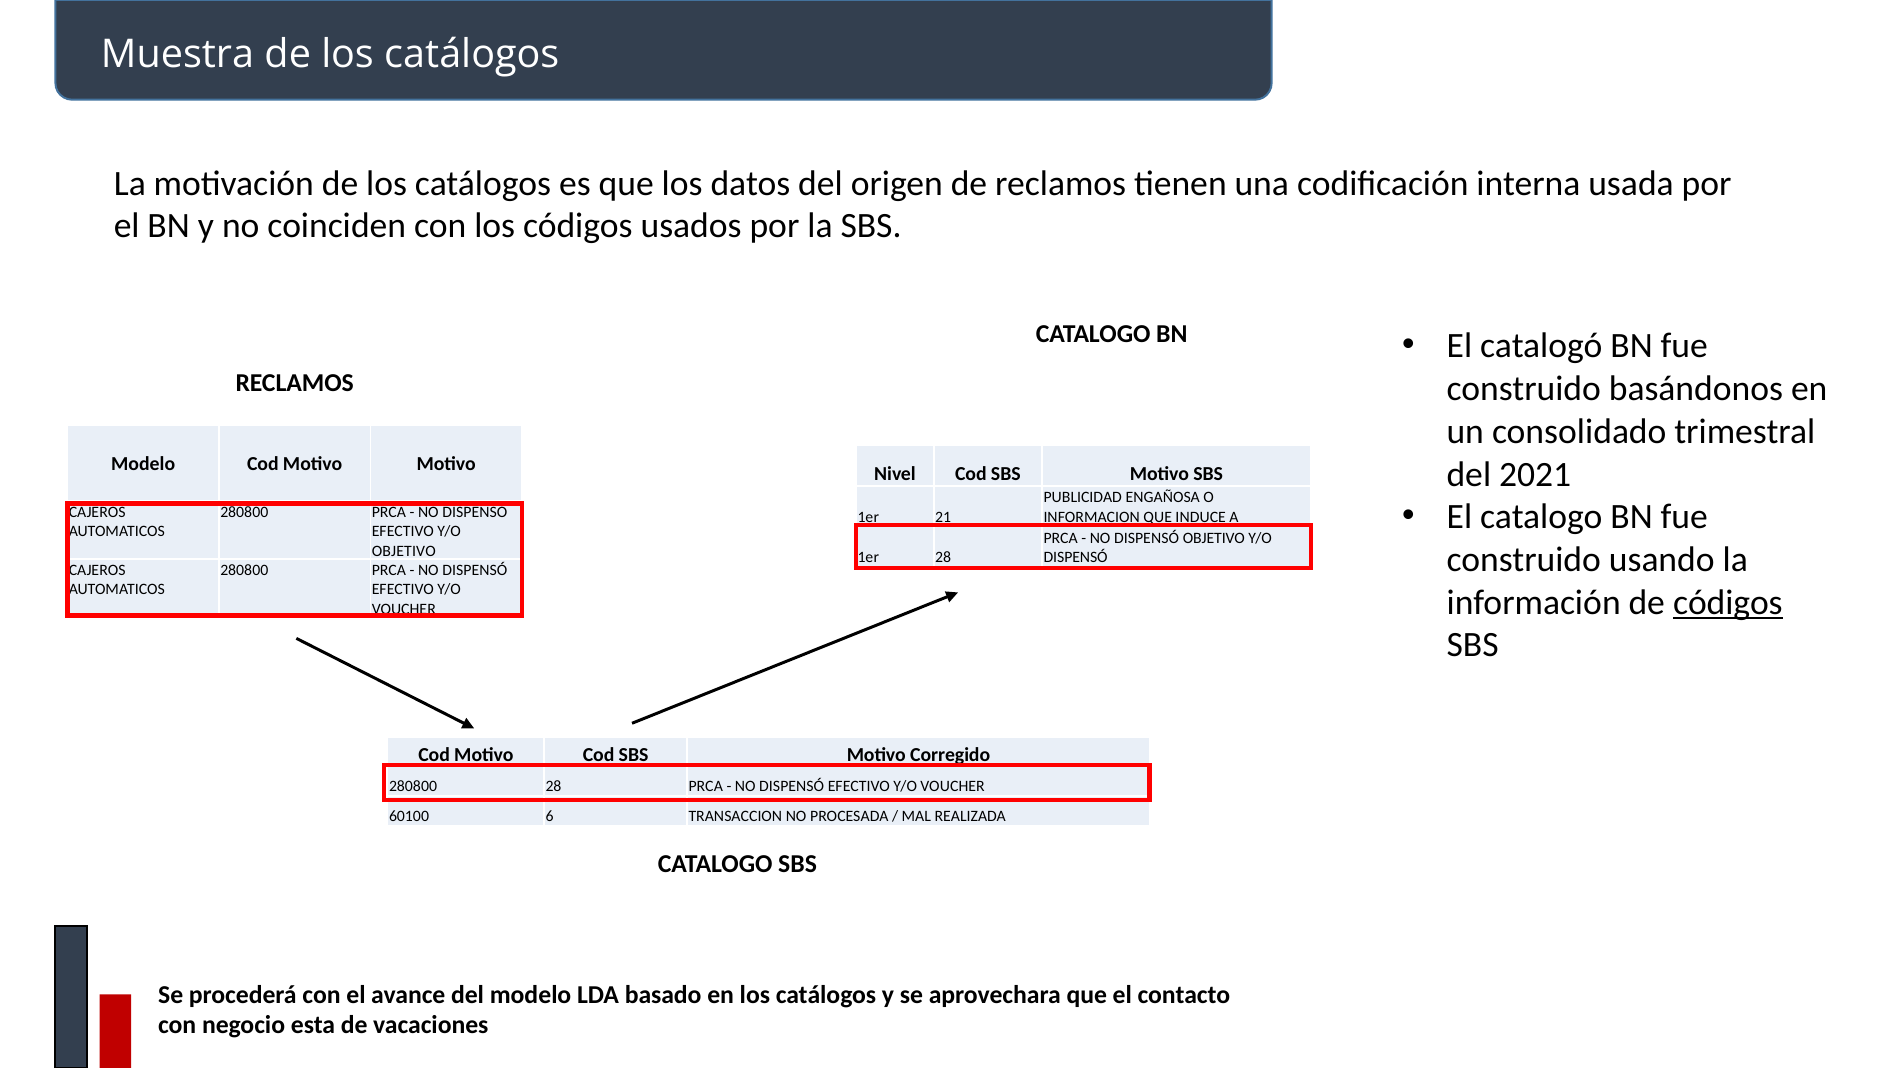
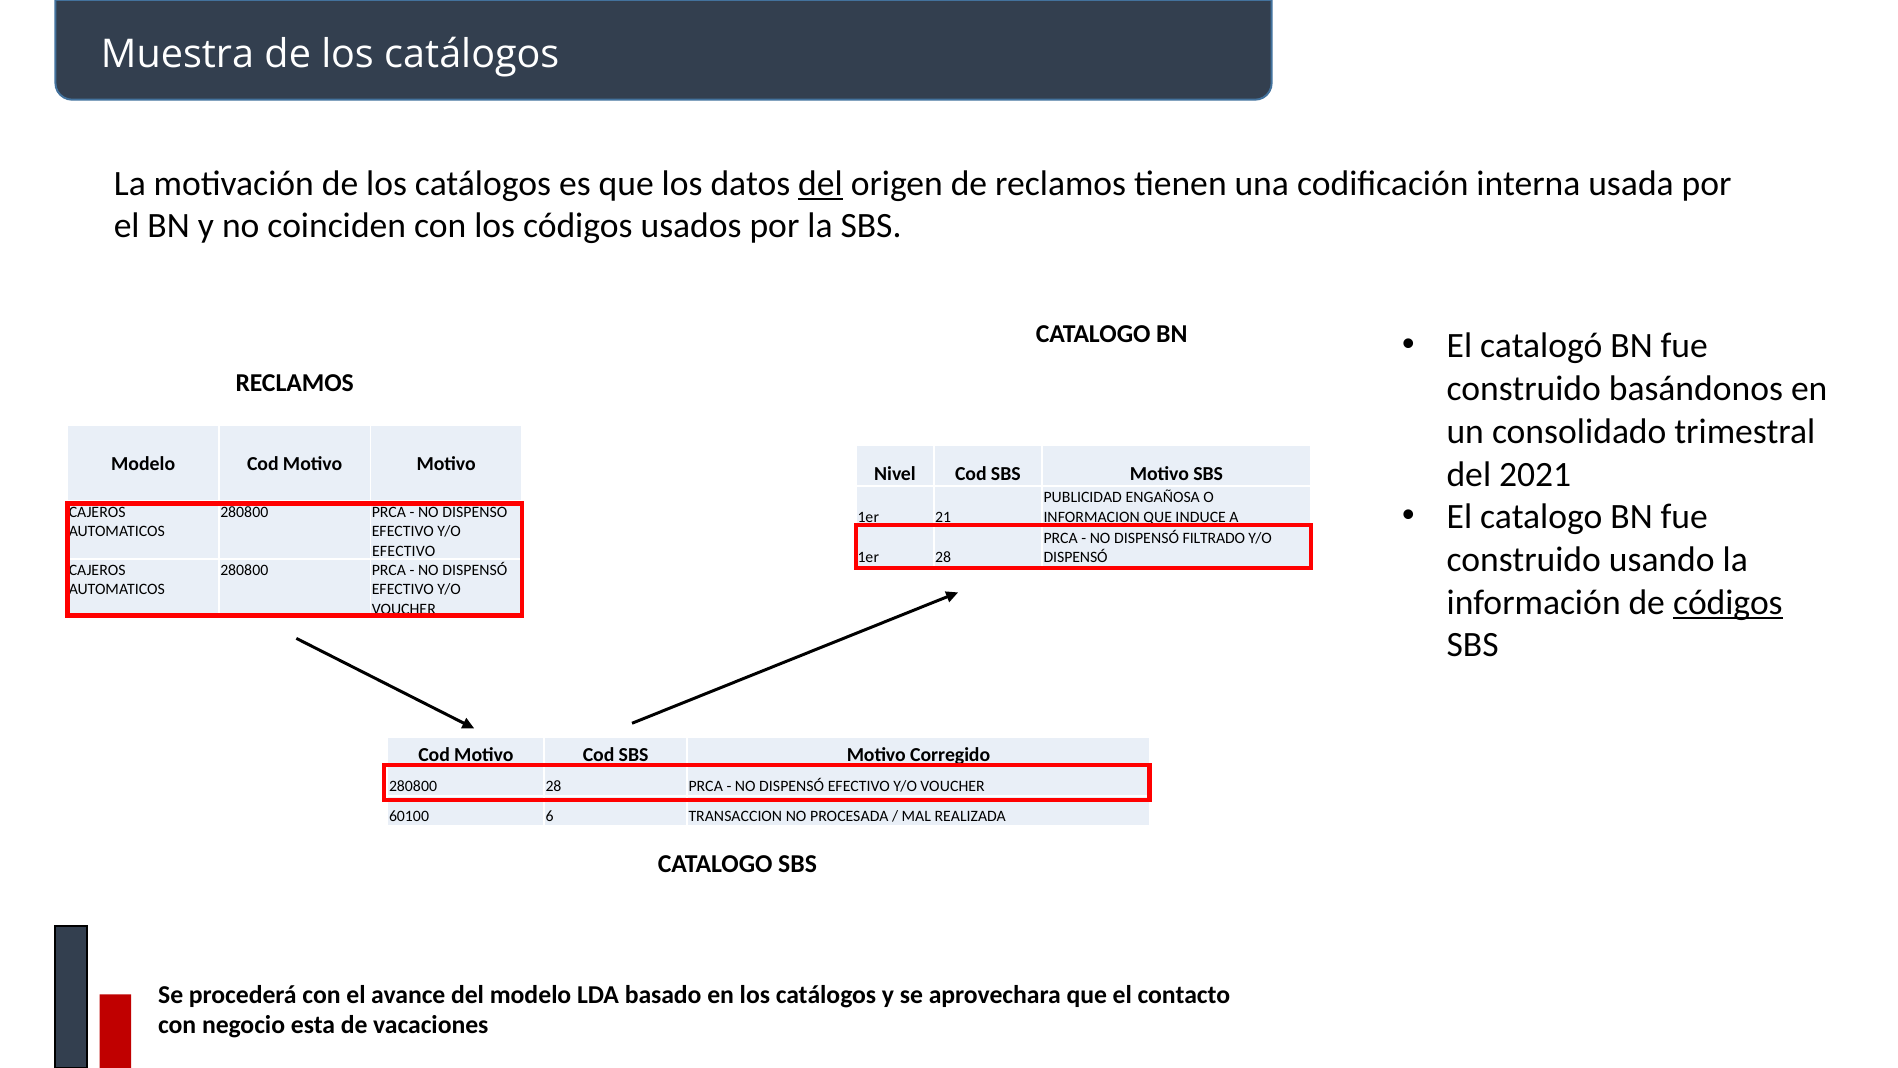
del underline: none -> present (820, 183)
DISPENSÓ OBJETIVO: OBJETIVO -> FILTRADO (1214, 538)
OBJETIVO: OBJETIVO -> EFECTIVO (404, 551)
